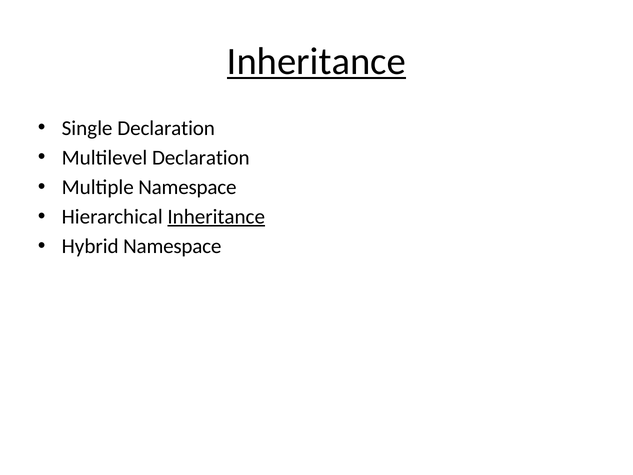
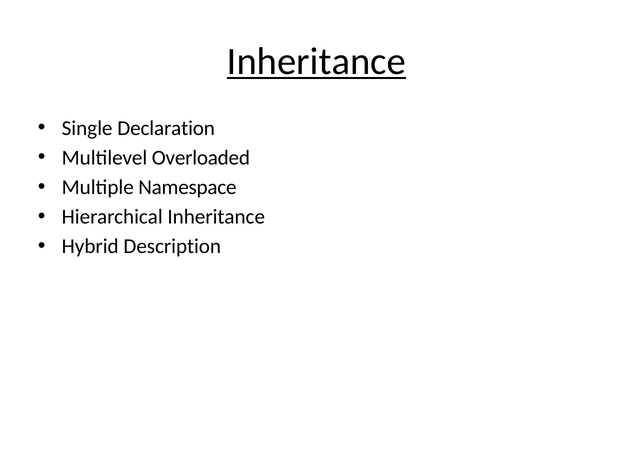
Multilevel Declaration: Declaration -> Overloaded (201, 158)
Inheritance underline: present -> none (216, 217)
Hybrid Namespace: Namespace -> Description (172, 246)
